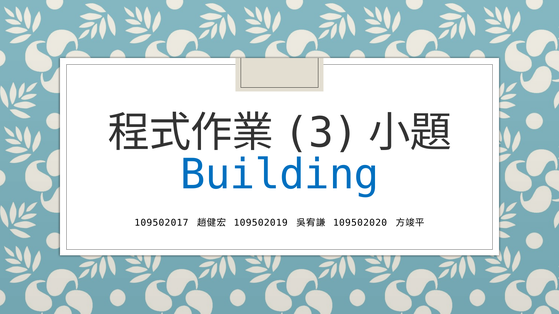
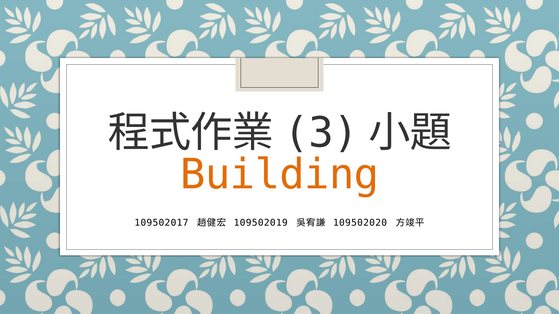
Building colour: blue -> orange (280, 175)
